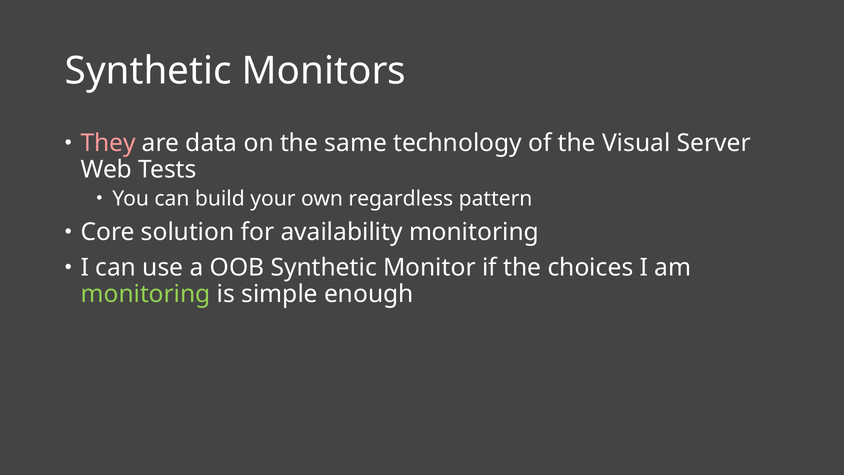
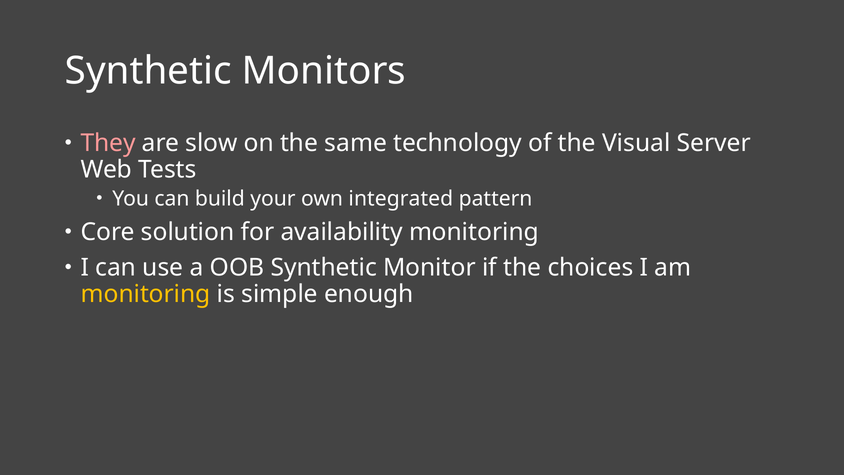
data: data -> slow (211, 143)
regardless: regardless -> integrated (401, 199)
monitoring colour: light green -> yellow (146, 294)
